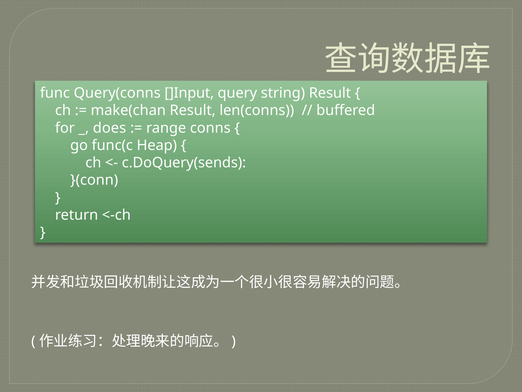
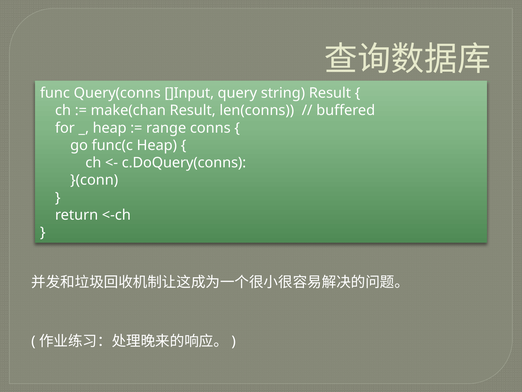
does: does -> heap (110, 128)
c.DoQuery(sends: c.DoQuery(sends -> c.DoQuery(conns (184, 163)
